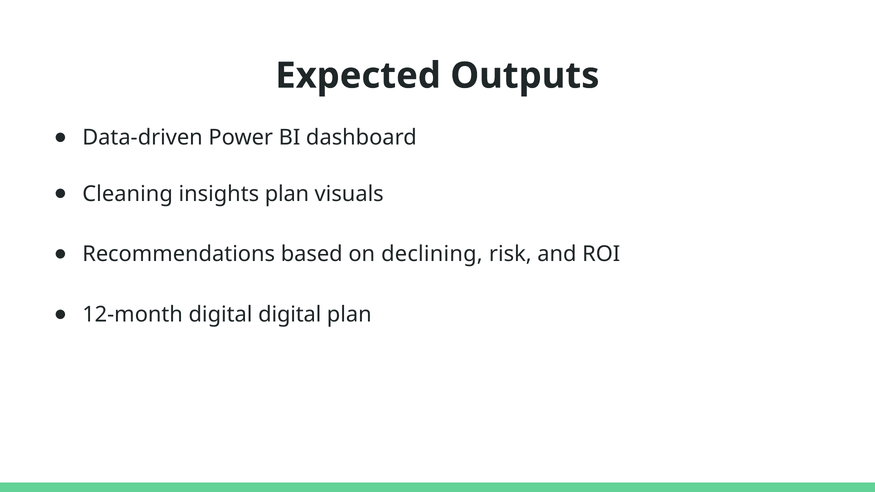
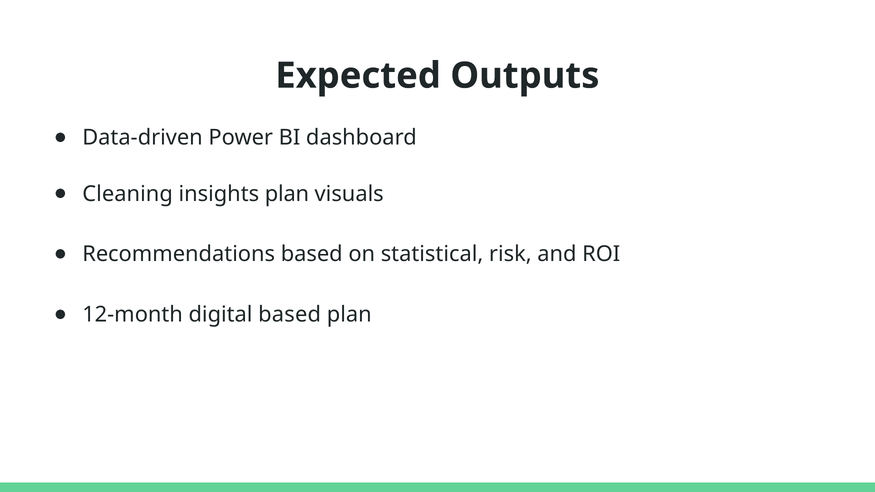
declining: declining -> statistical (432, 254)
digital digital: digital -> based (290, 315)
